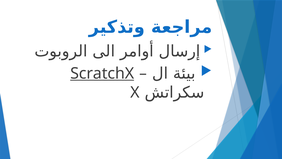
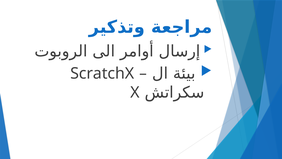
ScratchX underline: present -> none (102, 73)
